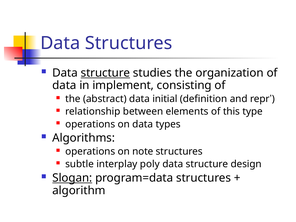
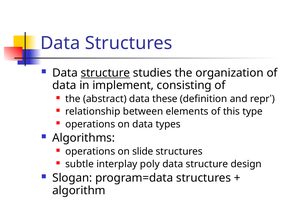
initial: initial -> these (165, 99)
note: note -> slide (143, 152)
Slogan underline: present -> none (72, 178)
